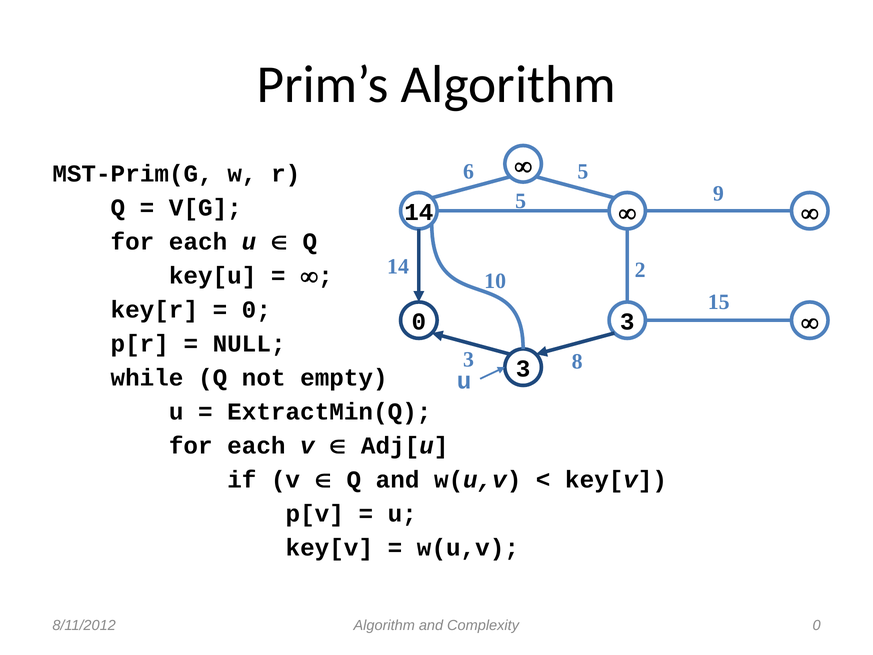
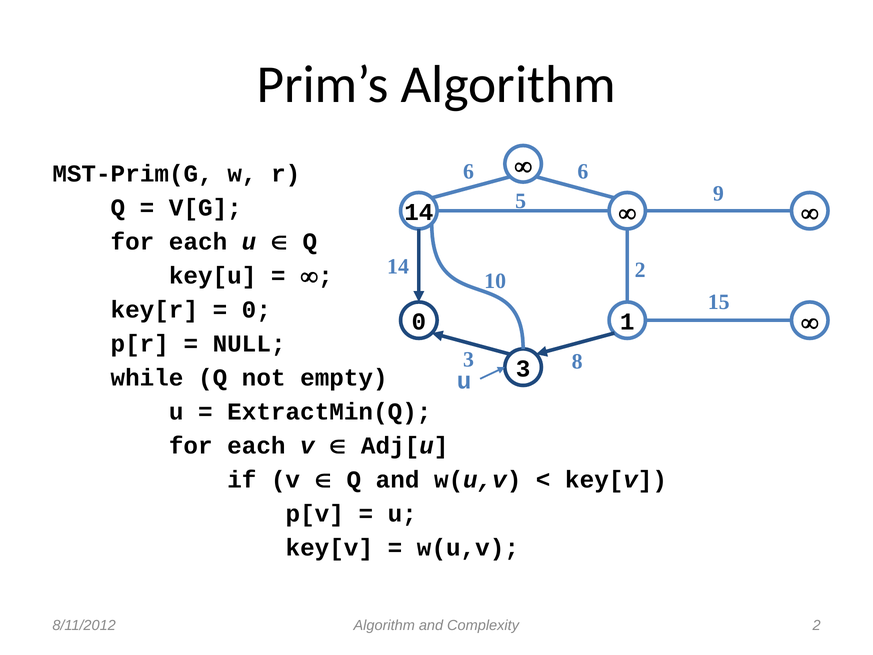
6 5: 5 -> 6 (583, 172)
0 3: 3 -> 1 (627, 322)
8/11/2012 0: 0 -> 2 (817, 625)
